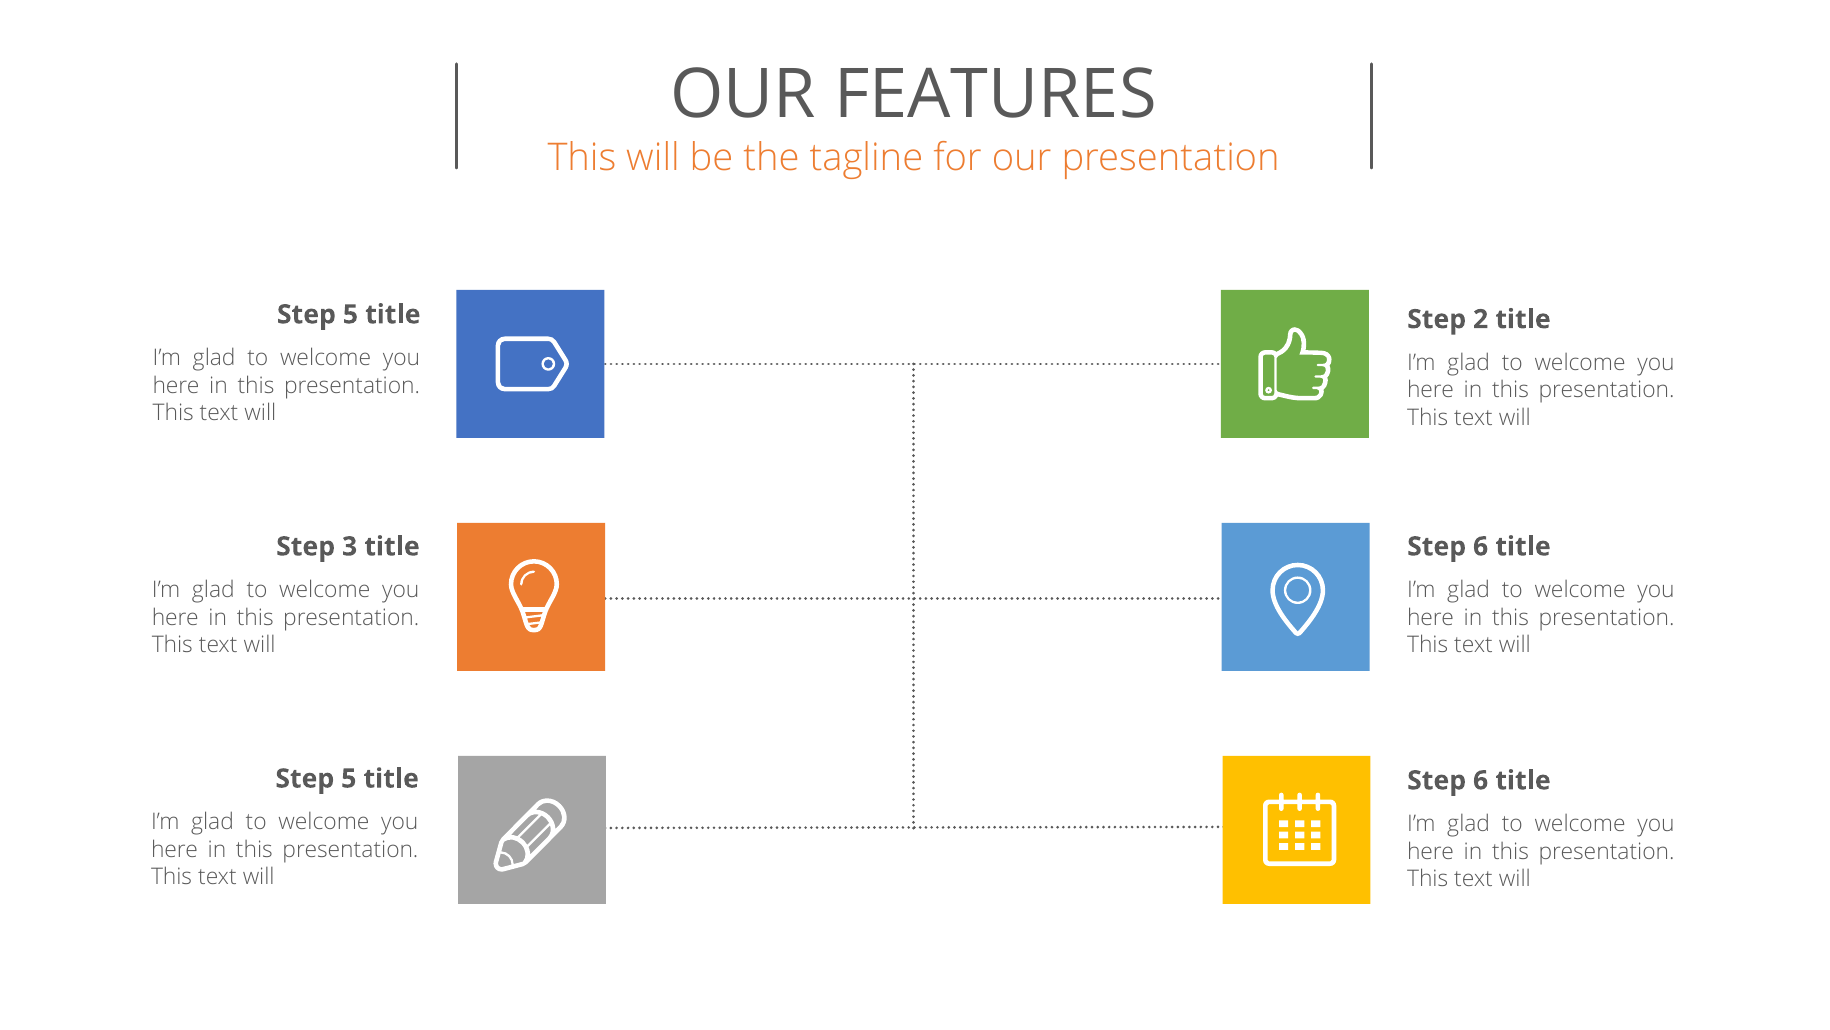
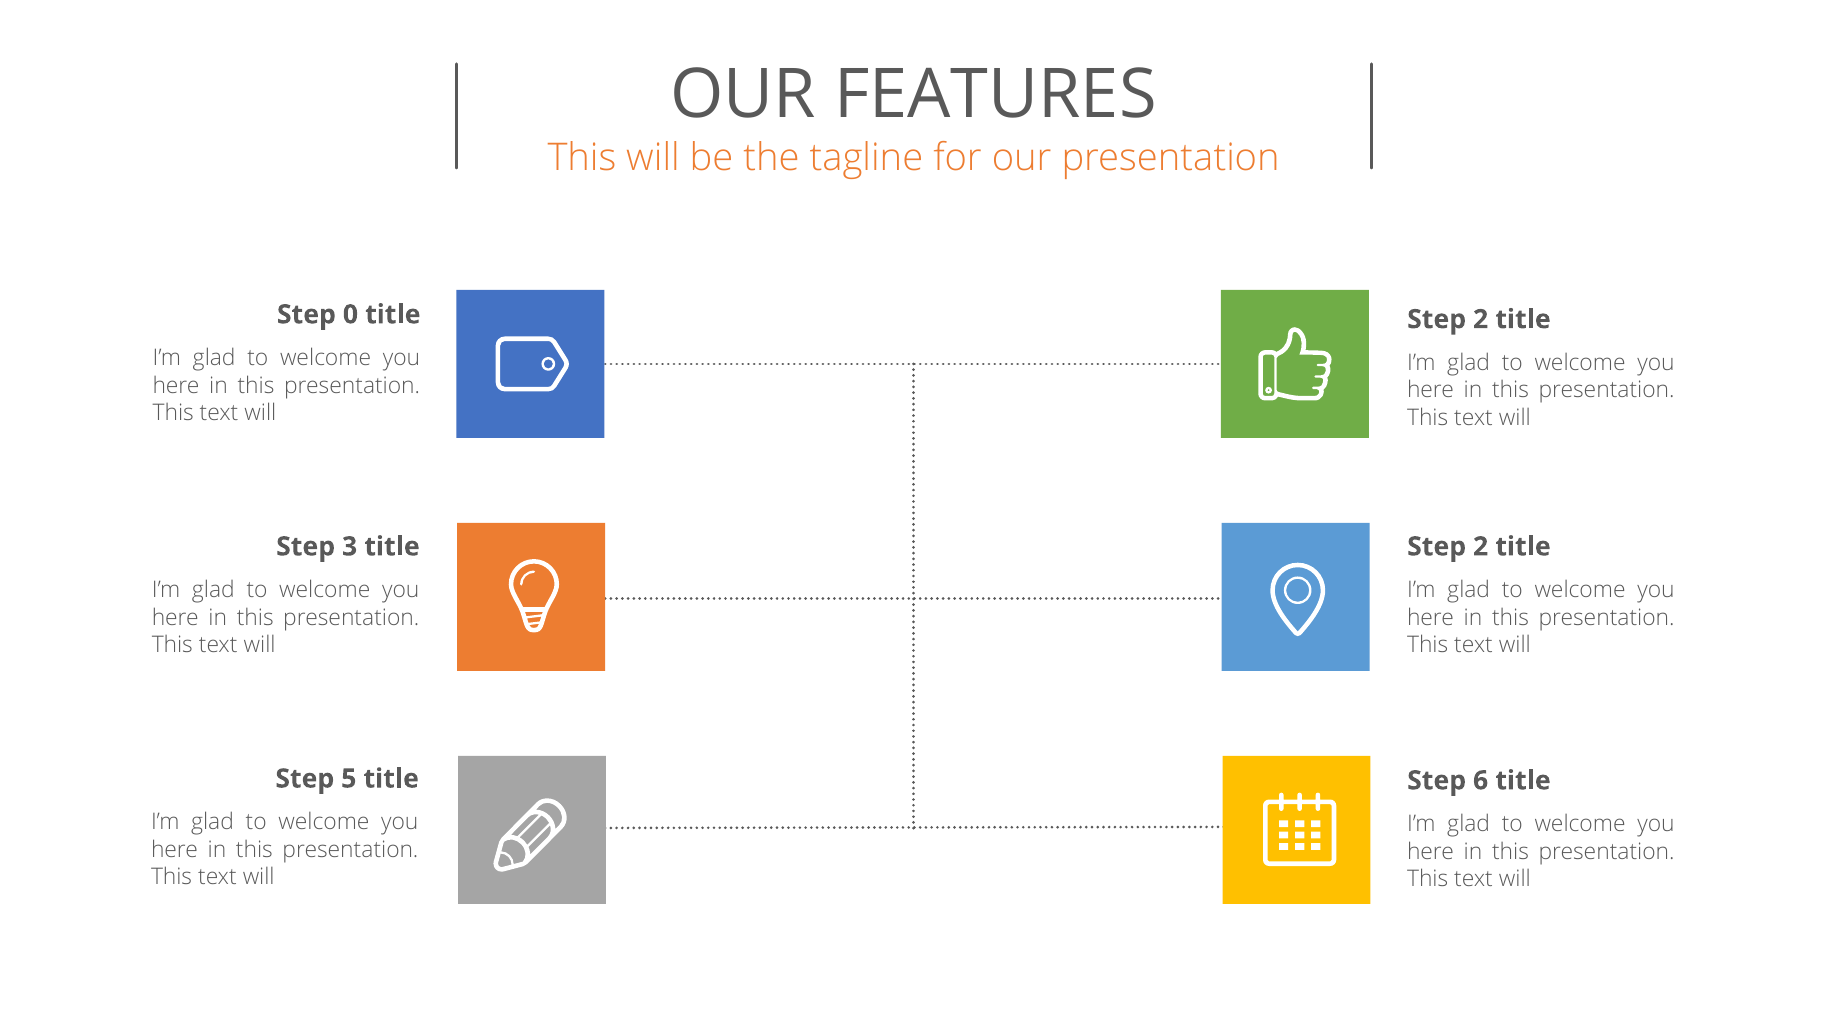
5: 5 -> 0 (350, 314)
6: 6 -> 2 (1481, 546)
